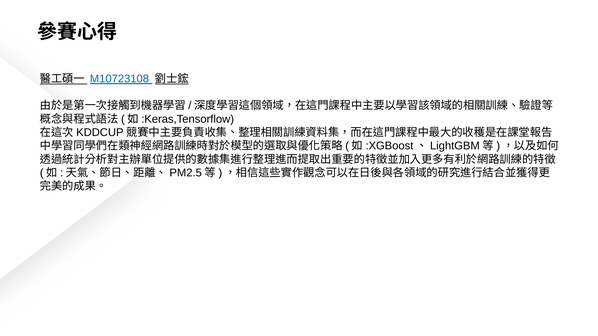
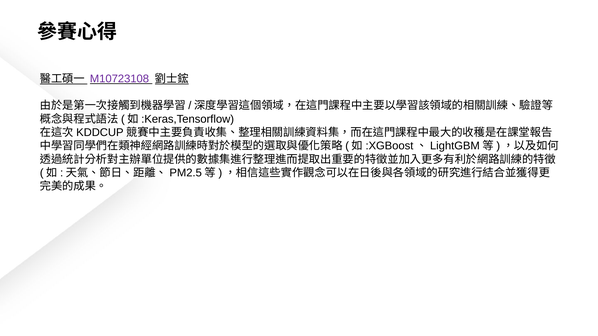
M10723108 colour: blue -> purple (119, 79)
